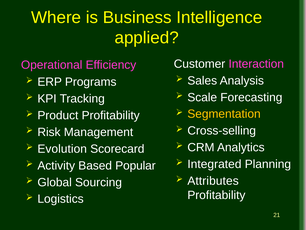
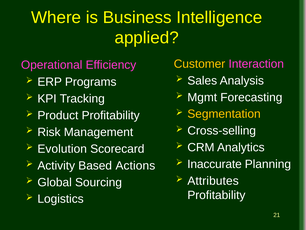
Customer colour: white -> yellow (200, 64)
Scale: Scale -> Mgmt (202, 97)
Integrated: Integrated -> Inaccurate (215, 164)
Popular: Popular -> Actions (135, 165)
